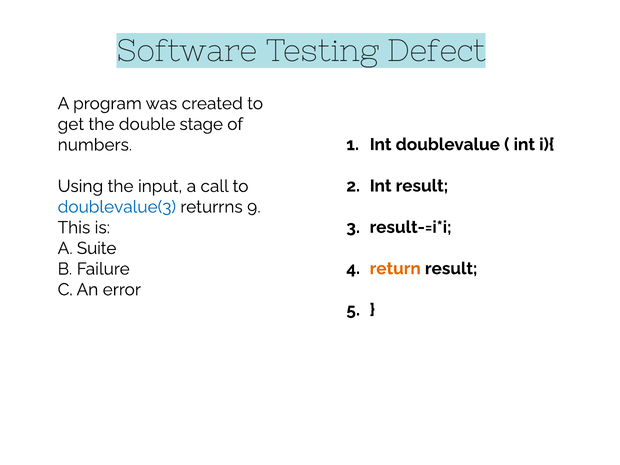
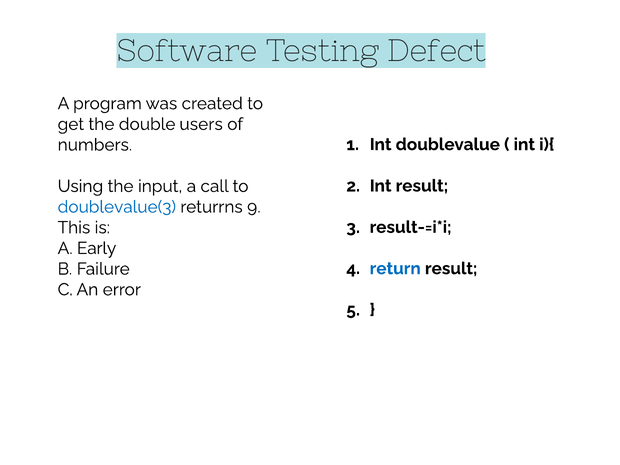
stage: stage -> users (201, 124)
Suite: Suite -> Early (97, 248)
return colour: orange -> blue (395, 269)
